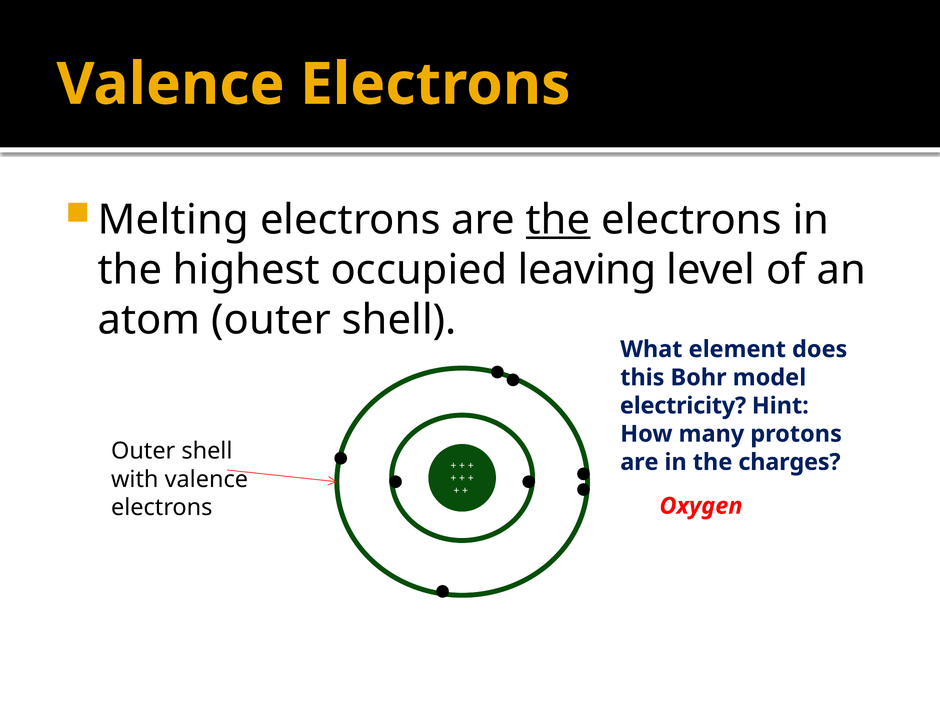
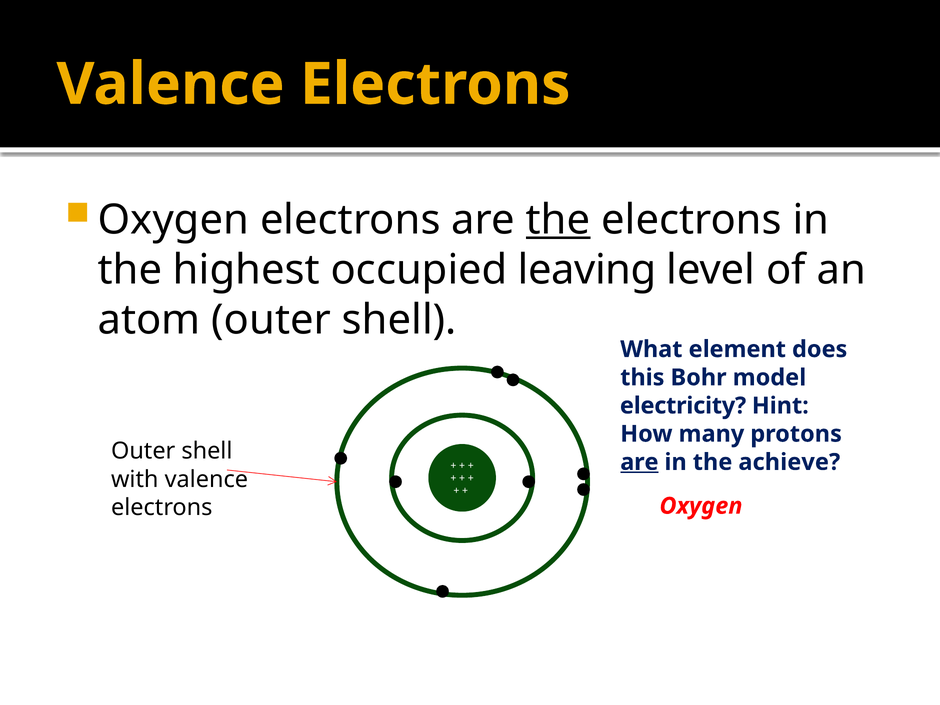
Melting: Melting -> Oxygen (173, 220)
are underline: none -> present (639, 462)
charges: charges -> achieve (789, 462)
